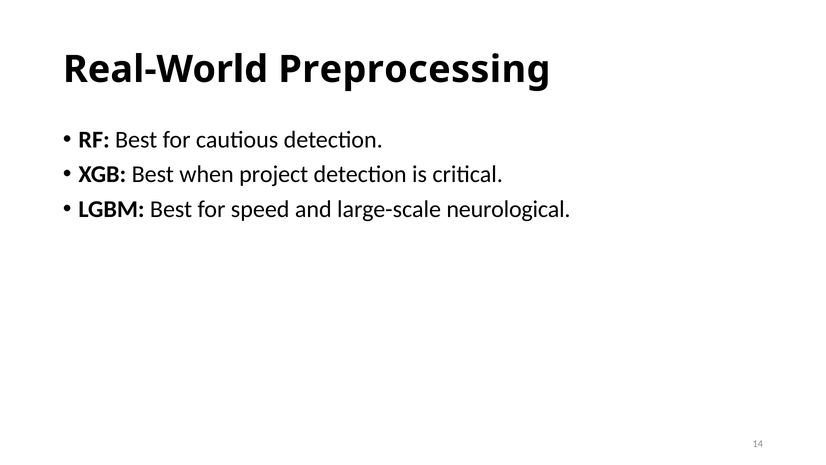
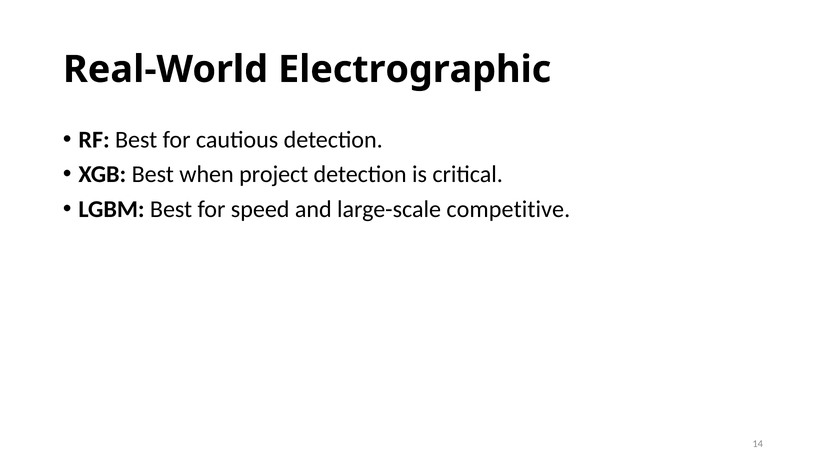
Preprocessing: Preprocessing -> Electrographic (415, 69)
neurological: neurological -> competitive (508, 209)
